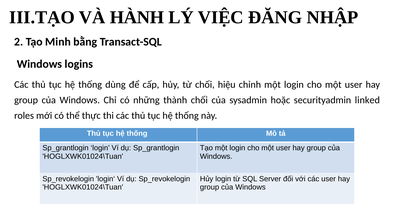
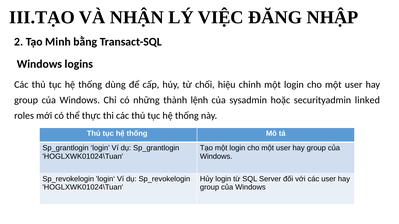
HÀNH: HÀNH -> NHẬN (137, 18)
thành chối: chối -> lệnh (199, 100)
